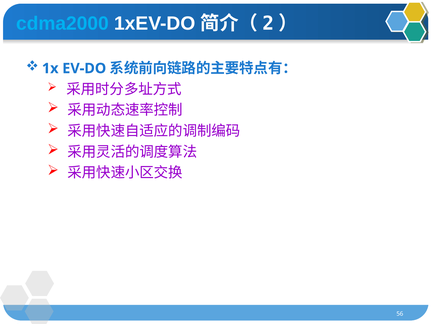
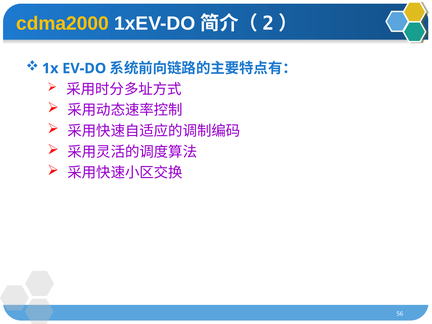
cdma2000 colour: light blue -> yellow (63, 24)
